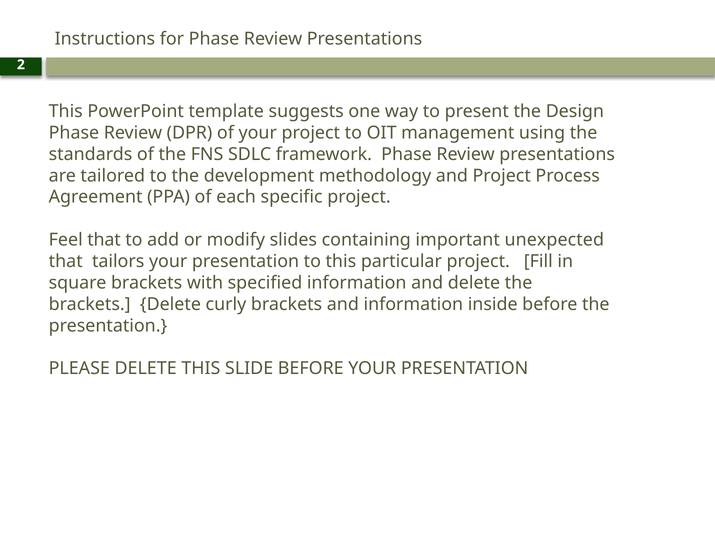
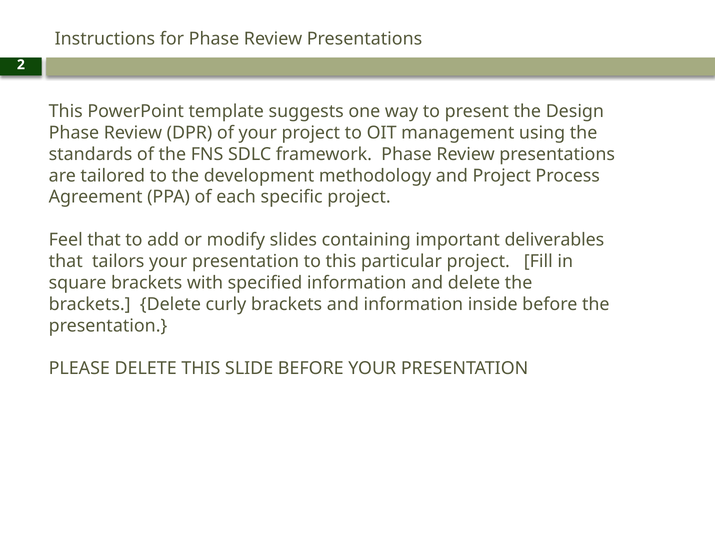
unexpected: unexpected -> deliverables (554, 240)
